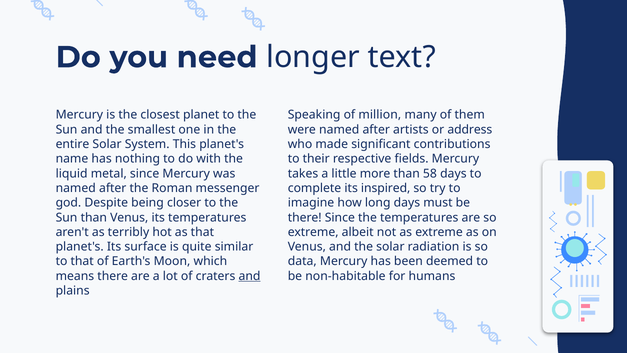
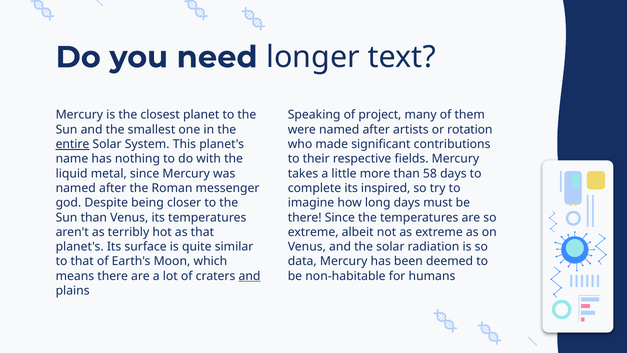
million: million -> project (380, 115)
address: address -> rotation (470, 129)
entire underline: none -> present (72, 144)
